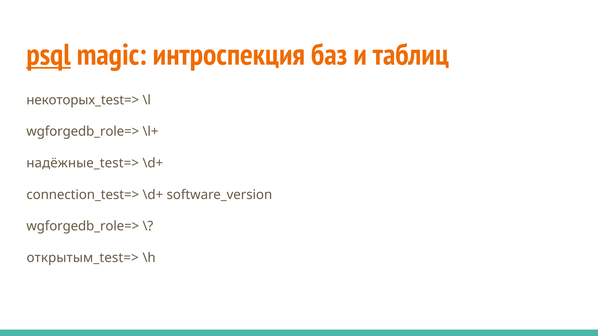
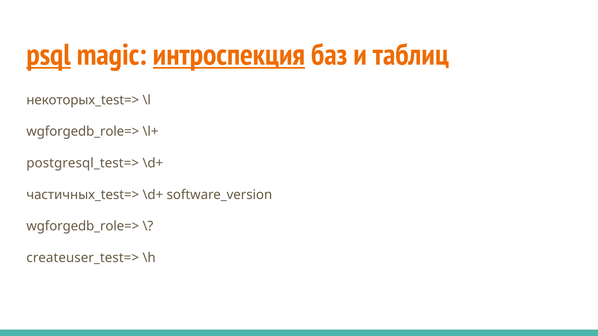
интроспекция underline: none -> present (229, 55)
надёжные_test=>: надёжные_test=> -> postgresql_test=> (83, 163)
connection_test=>: connection_test=> -> частичных_test=> (83, 195)
открытым_test=>: открытым_test=> -> createuser_test=> (83, 258)
